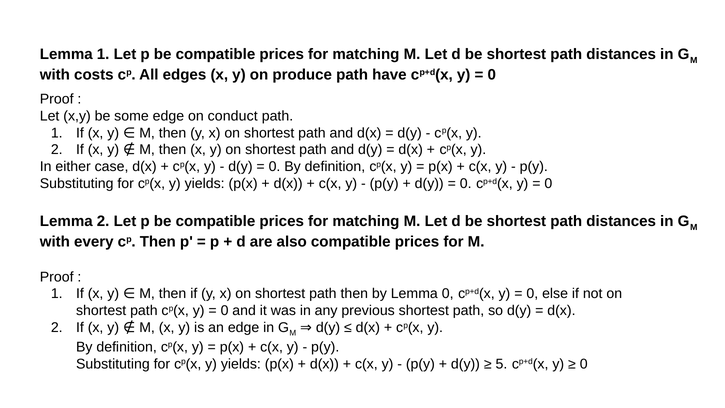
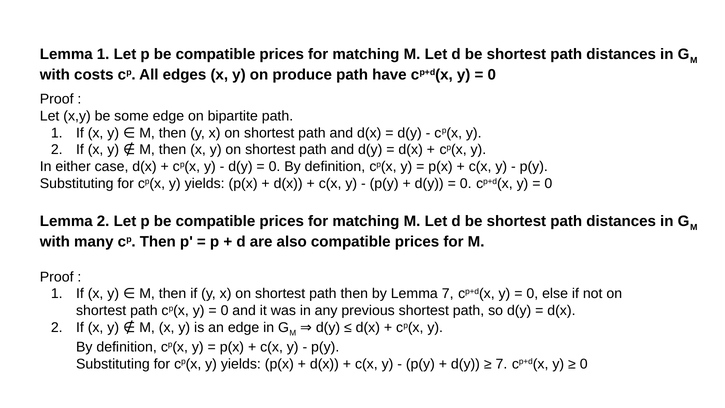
conduct: conduct -> bipartite (233, 116)
every: every -> many (94, 242)
Lemma 0: 0 -> 7 (448, 294)
5: 5 -> 7 (501, 364)
